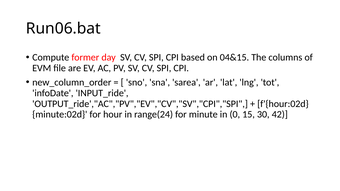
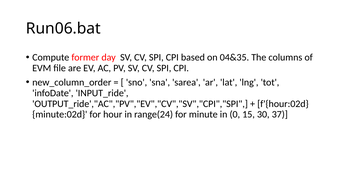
04&15: 04&15 -> 04&35 (234, 57)
42: 42 -> 37 (280, 115)
